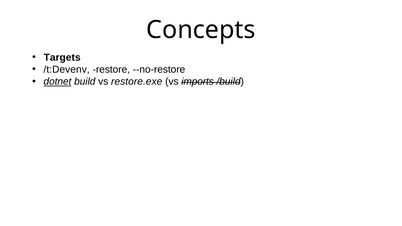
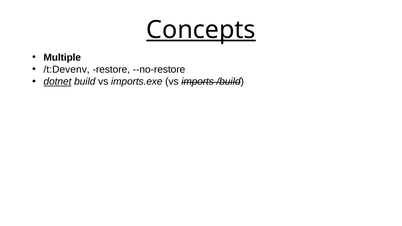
Concepts underline: none -> present (201, 30)
Targets: Targets -> Multiple (62, 58)
restore.exe: restore.exe -> imports.exe (137, 82)
